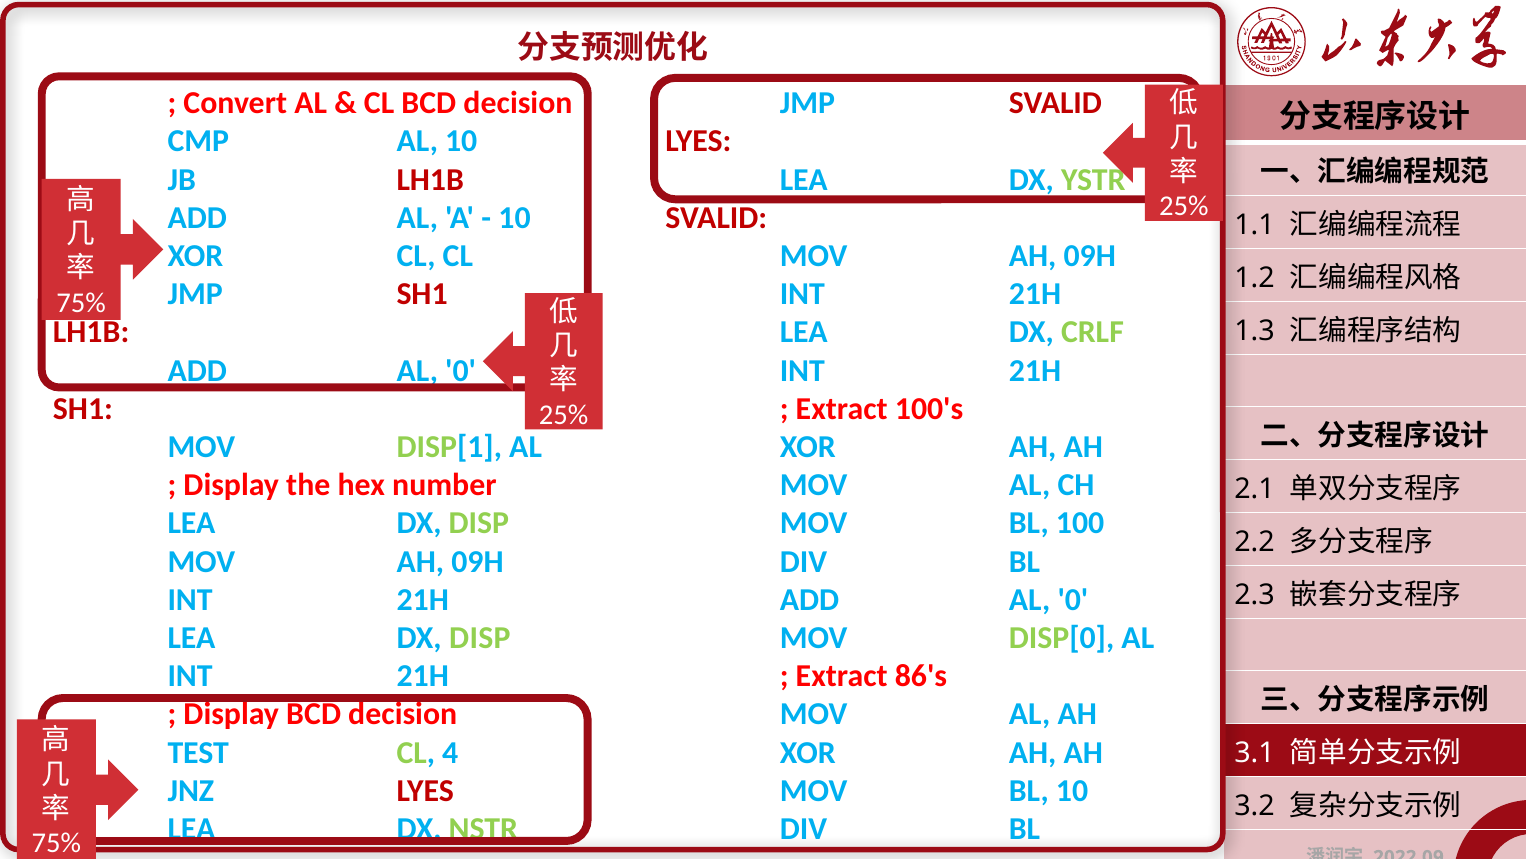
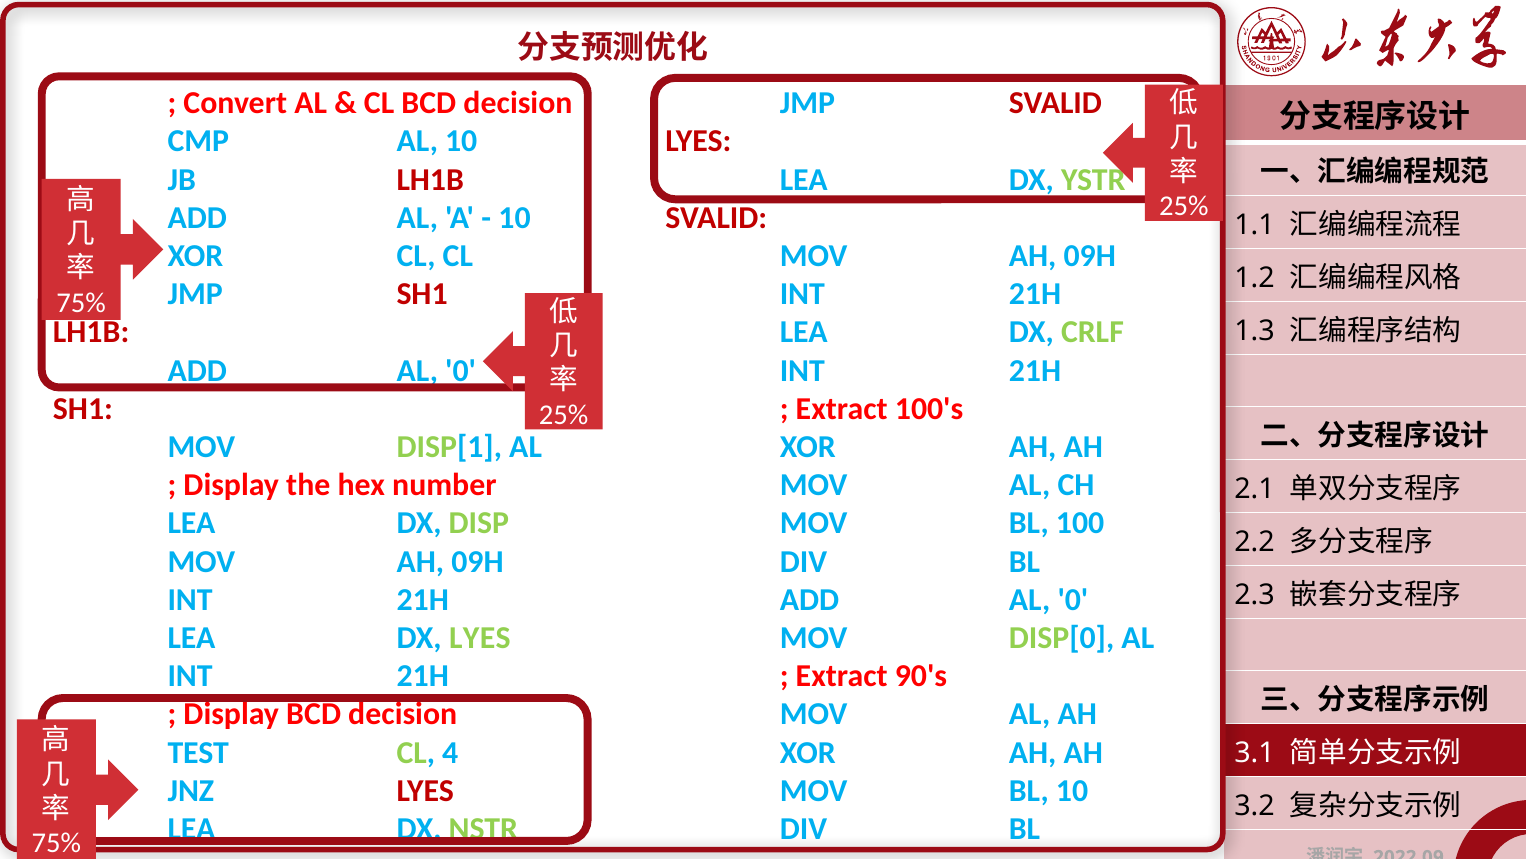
DISP: DISP -> LYES (480, 638)
86's: 86's -> 90's (921, 676)
